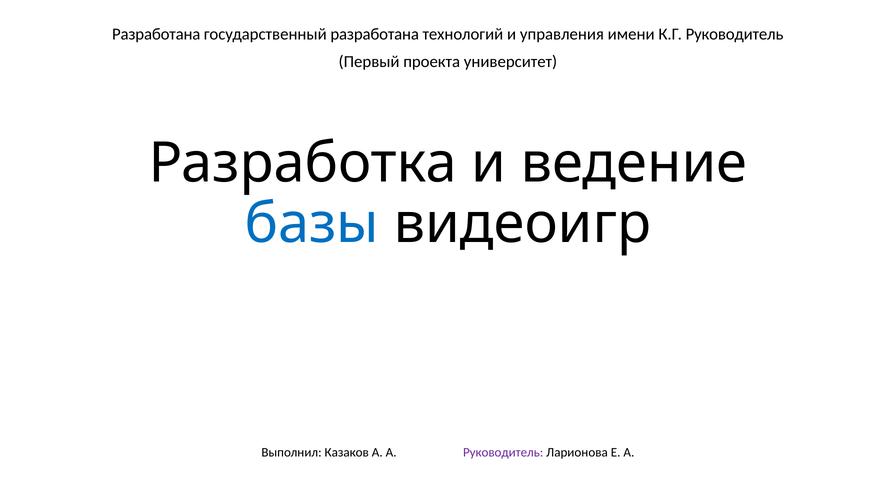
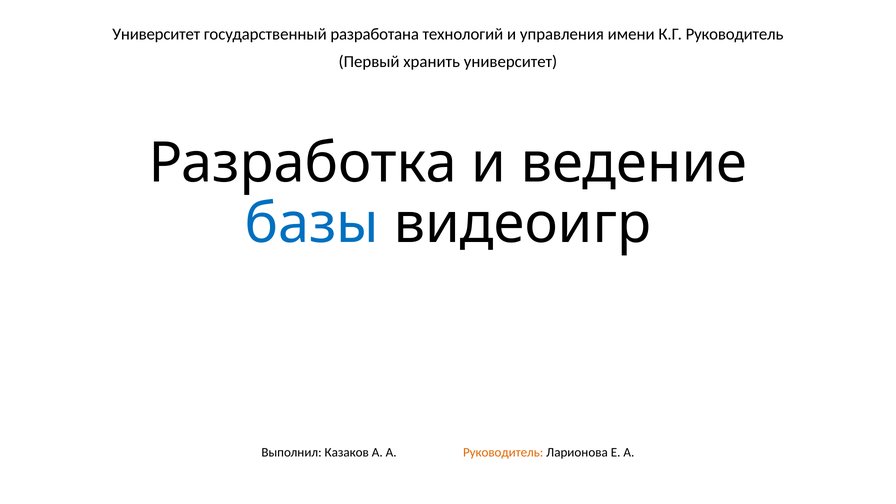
Разработана: Разработана -> Университет (156, 34)
проекта: проекта -> хранить (432, 61)
Руководитель colour: purple -> orange (503, 453)
